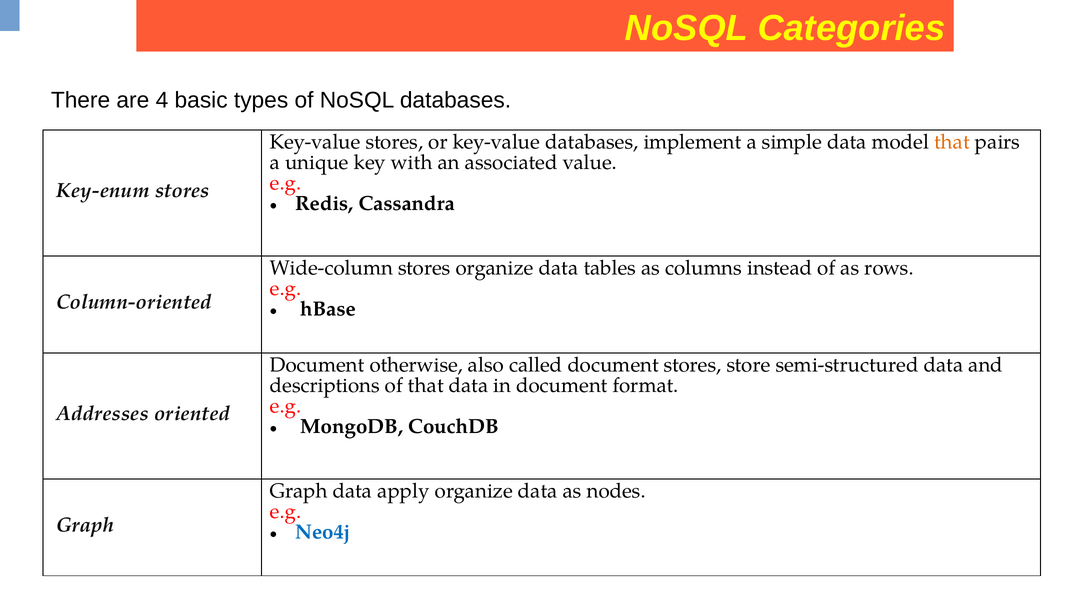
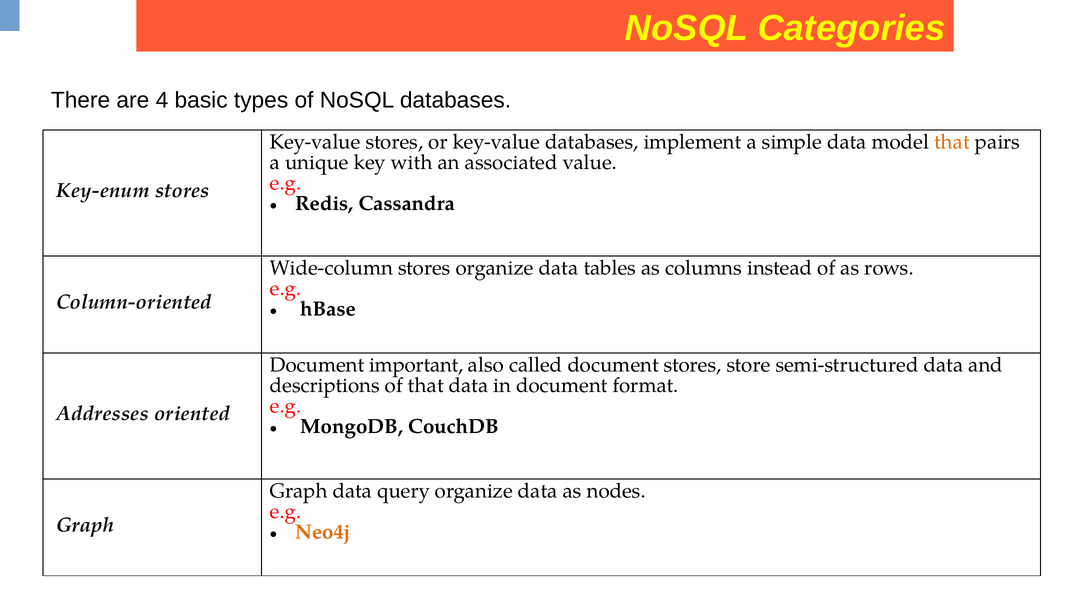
otherwise: otherwise -> important (416, 365)
apply: apply -> query (404, 491)
Neo4j colour: blue -> orange (323, 532)
